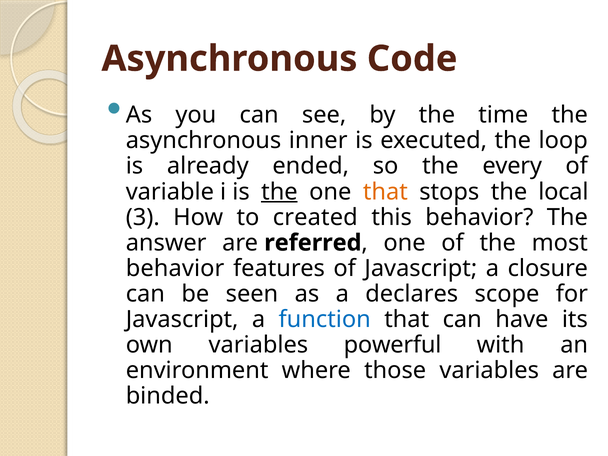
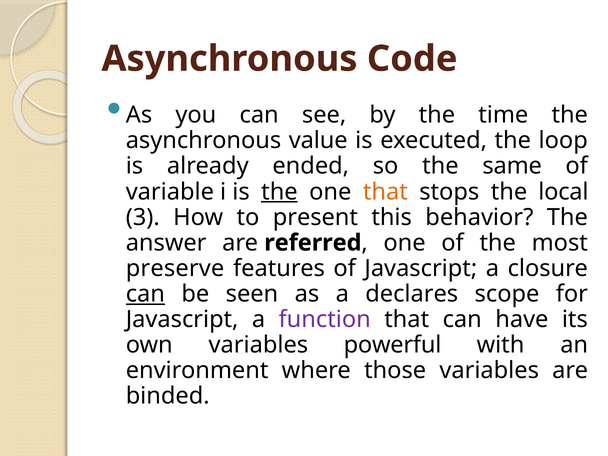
inner: inner -> value (318, 141)
every: every -> same (512, 166)
created: created -> present (315, 217)
behavior: behavior -> preserve (175, 268)
can underline: none -> present (145, 294)
function colour: blue -> purple (325, 319)
